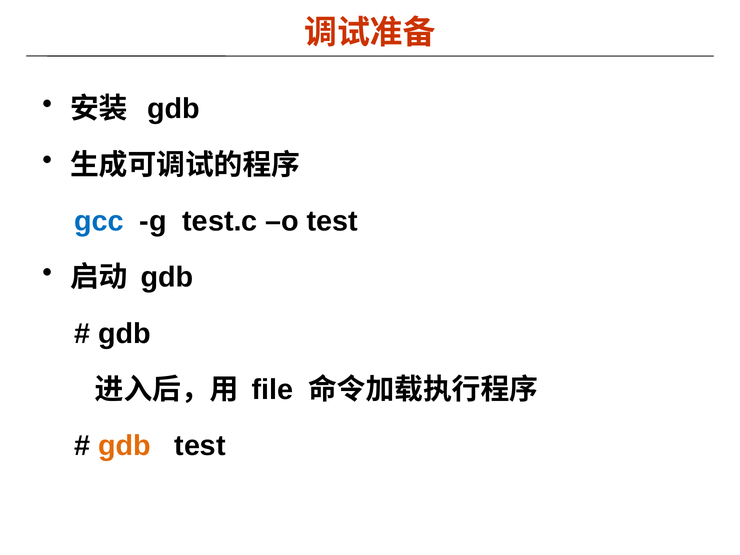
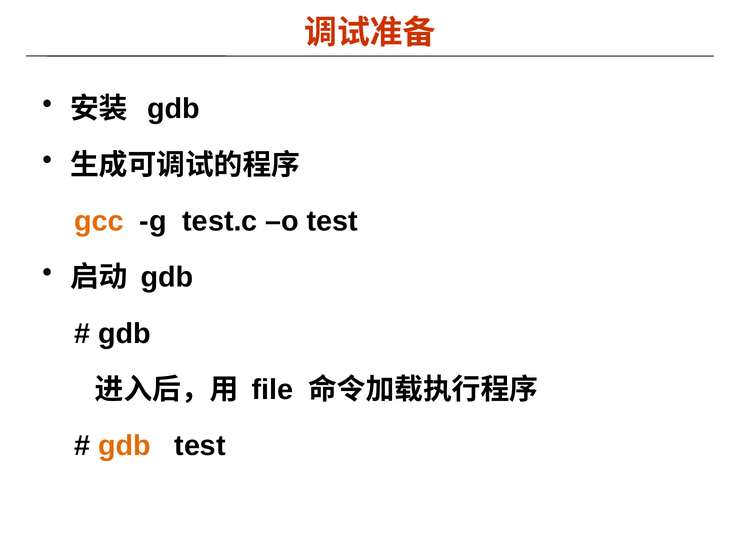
gcc colour: blue -> orange (99, 221)
